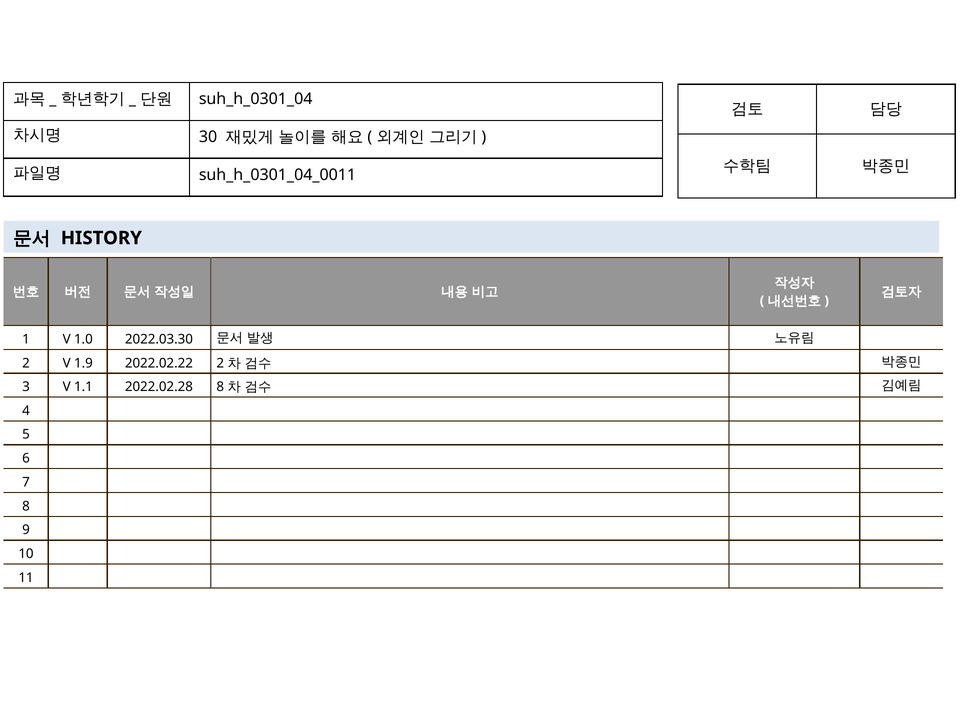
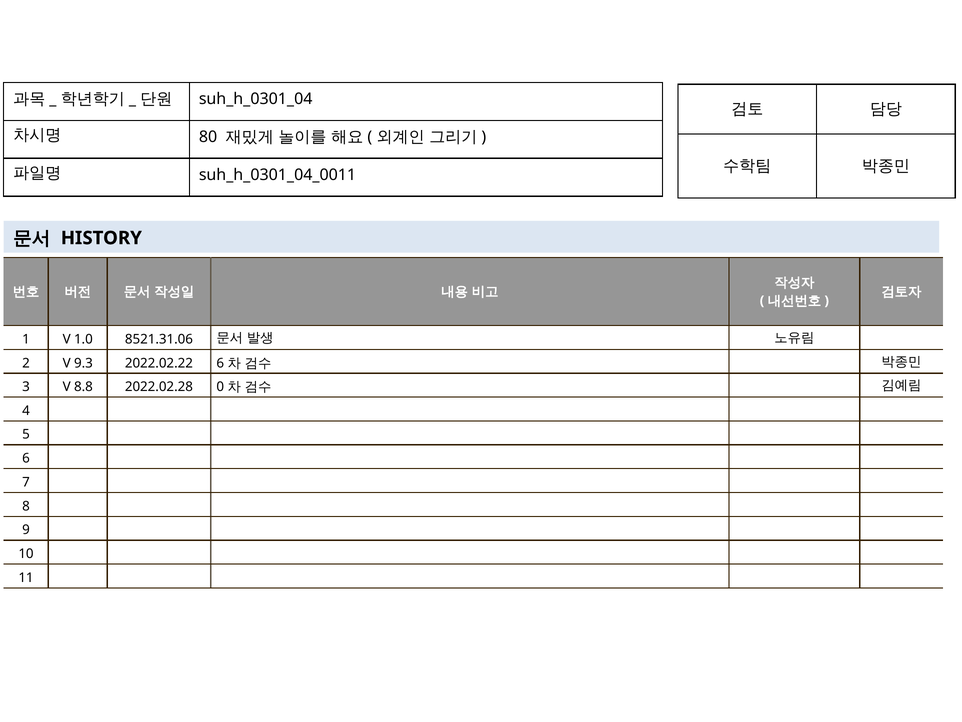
30: 30 -> 80 (208, 137)
2022.03.30: 2022.03.30 -> 8521.31.06 (159, 339)
1.9: 1.9 -> 9.3 (83, 363)
2022.02.22 2: 2 -> 6 (220, 363)
1.1: 1.1 -> 8.8 (83, 387)
2022.02.28 8: 8 -> 0 (220, 387)
